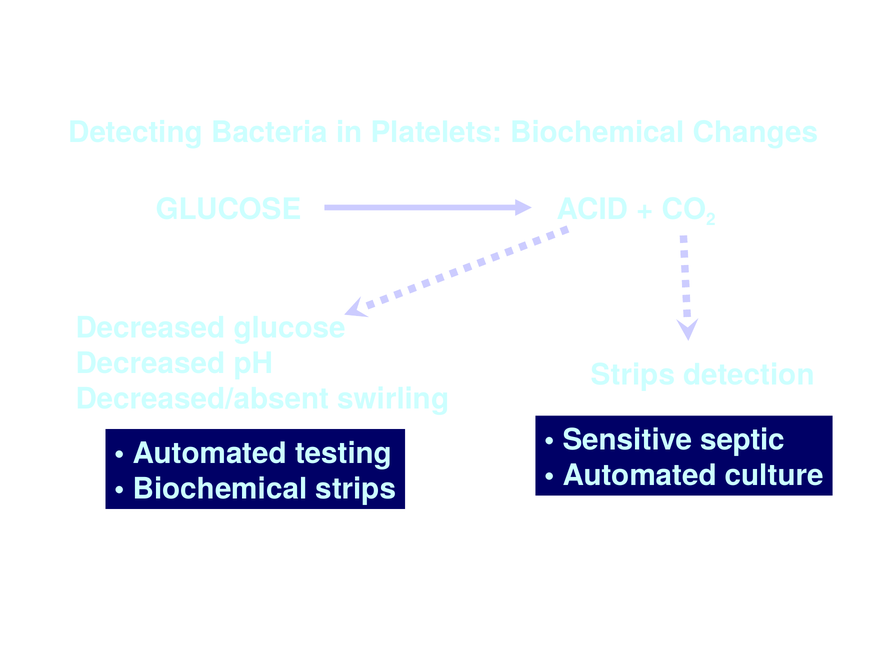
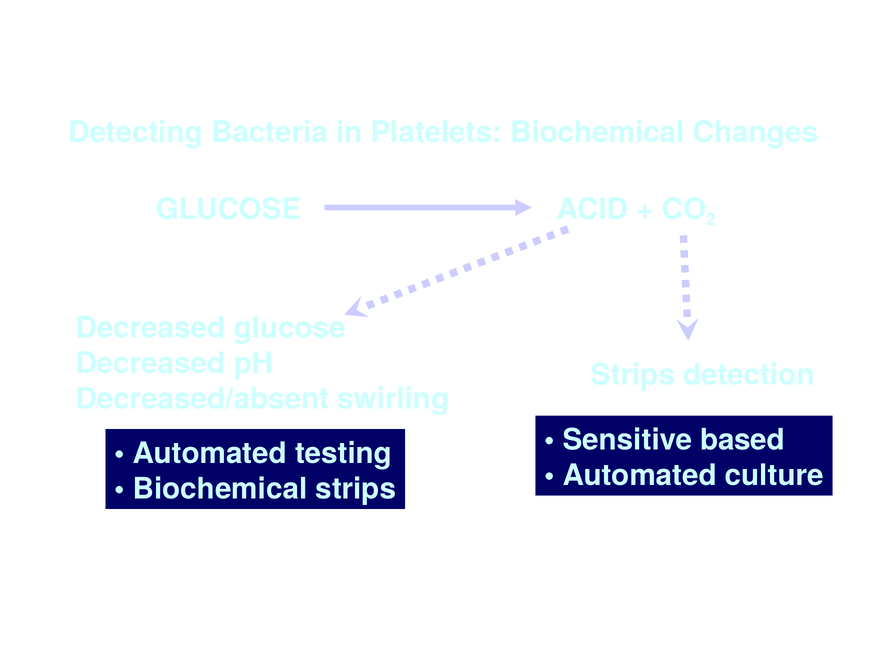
septic: septic -> based (743, 440)
